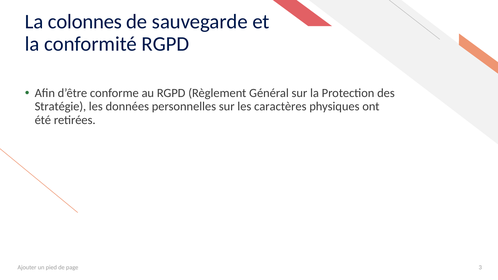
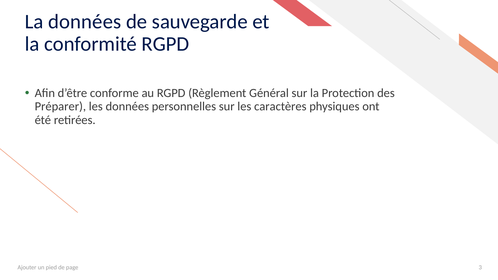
La colonnes: colonnes -> données (85, 22)
Stratégie: Stratégie -> Préparer (60, 107)
